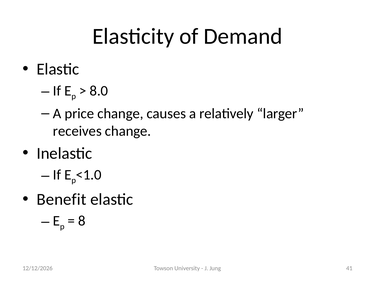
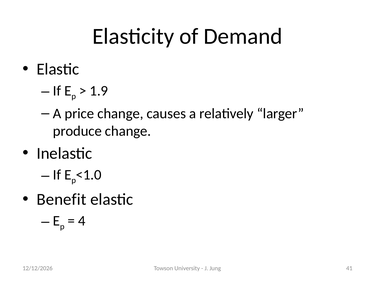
8.0: 8.0 -> 1.9 (99, 91)
receives: receives -> produce (77, 131)
8: 8 -> 4 (82, 221)
